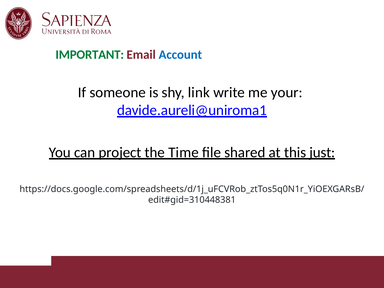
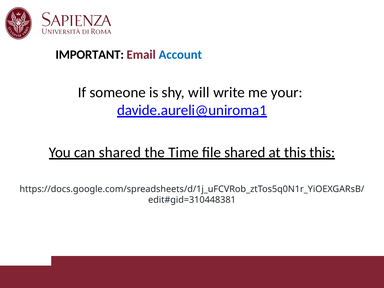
IMPORTANT colour: green -> black (90, 55)
link: link -> will (199, 92)
can project: project -> shared (120, 152)
this just: just -> this (322, 152)
